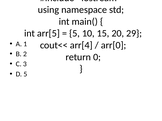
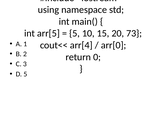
29: 29 -> 73 (134, 33)
